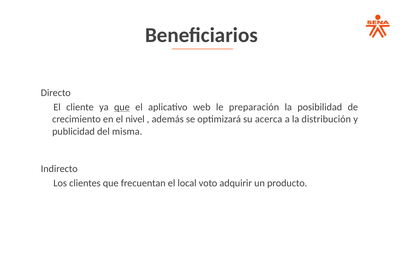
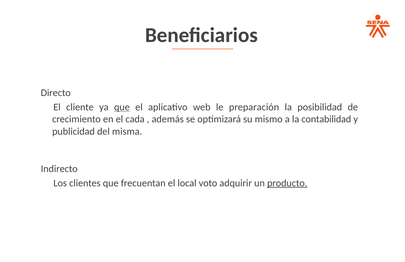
nivel: nivel -> cada (135, 119)
acerca: acerca -> mismo (269, 119)
distribución: distribución -> contabilidad (326, 119)
producto underline: none -> present (287, 183)
